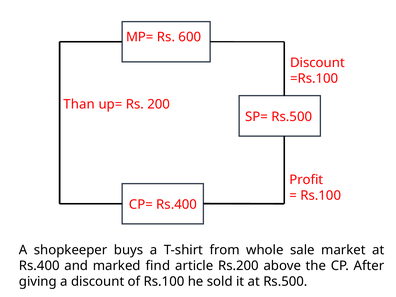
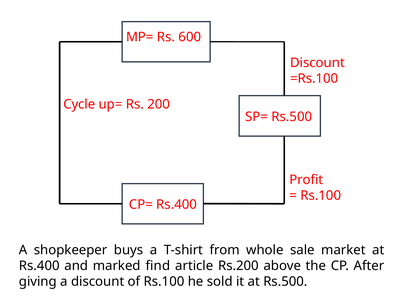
Than: Than -> Cycle (79, 104)
